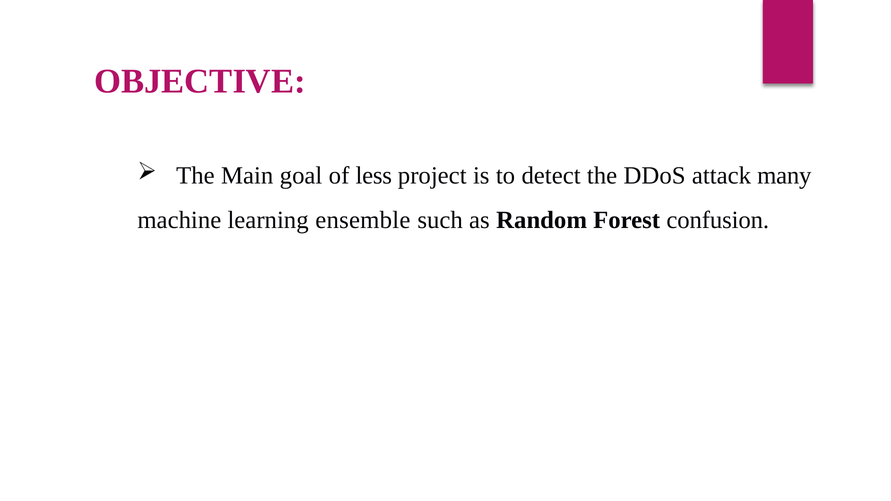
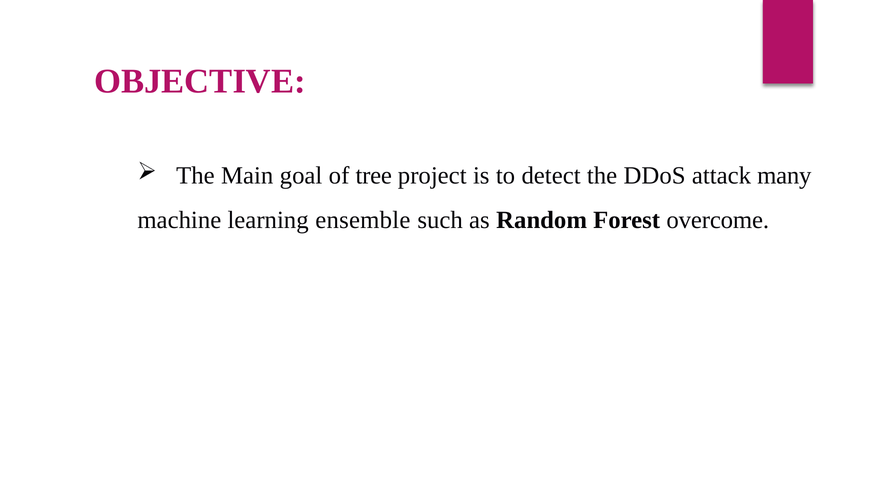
less: less -> tree (374, 175)
confusion: confusion -> overcome (718, 220)
